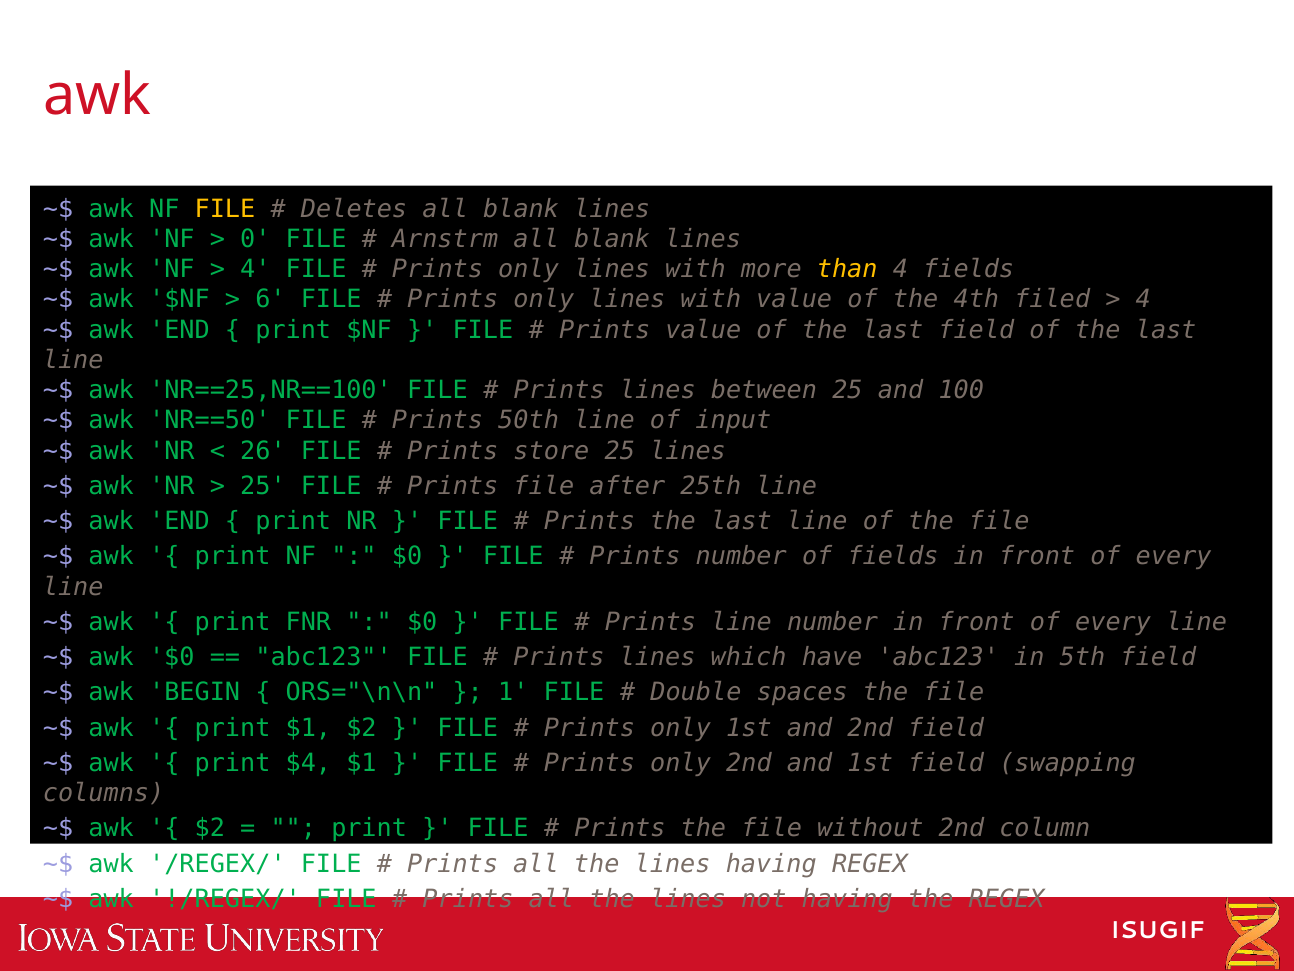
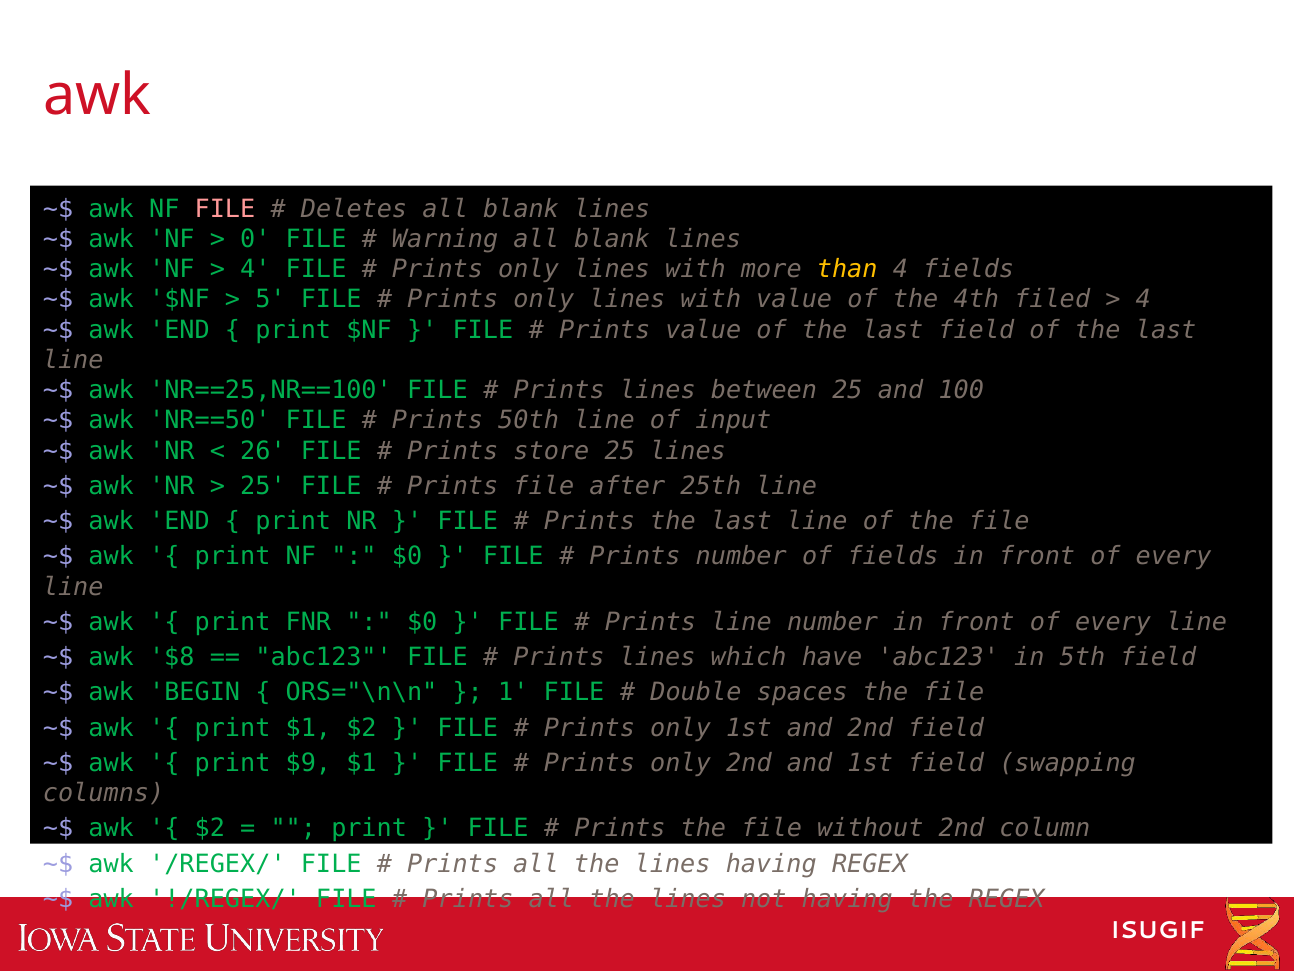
FILE colour: yellow -> pink (225, 209)
Arnstrm: Arnstrm -> Warning (445, 239)
6: 6 -> 5 (270, 300)
awk $0: $0 -> $8 (172, 657)
$4: $4 -> $9 (308, 763)
